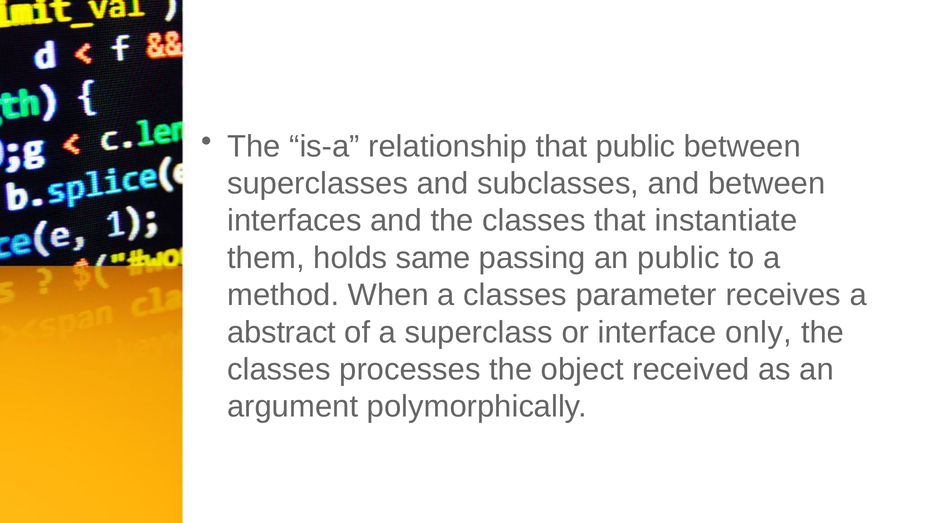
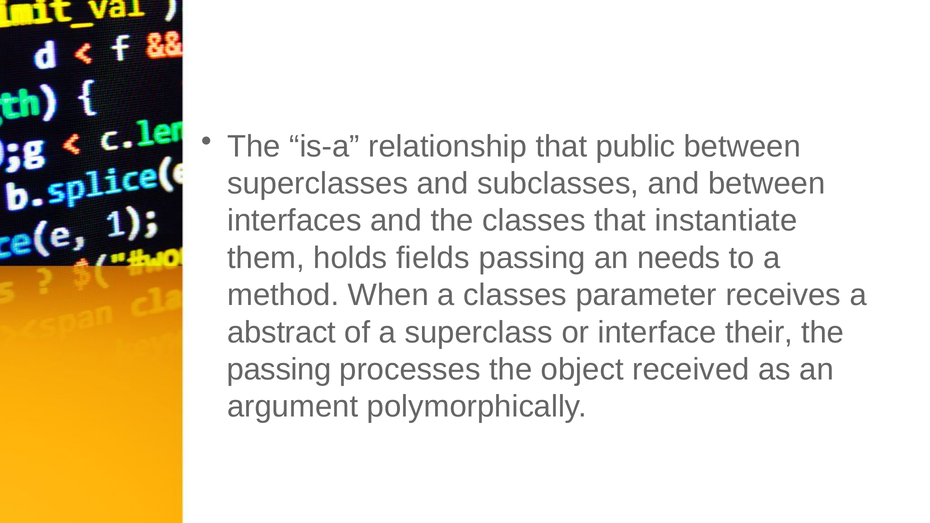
same: same -> fields (433, 258)
an public: public -> needs (679, 258)
only: only -> their (759, 332)
classes: classes -> passing (279, 370)
